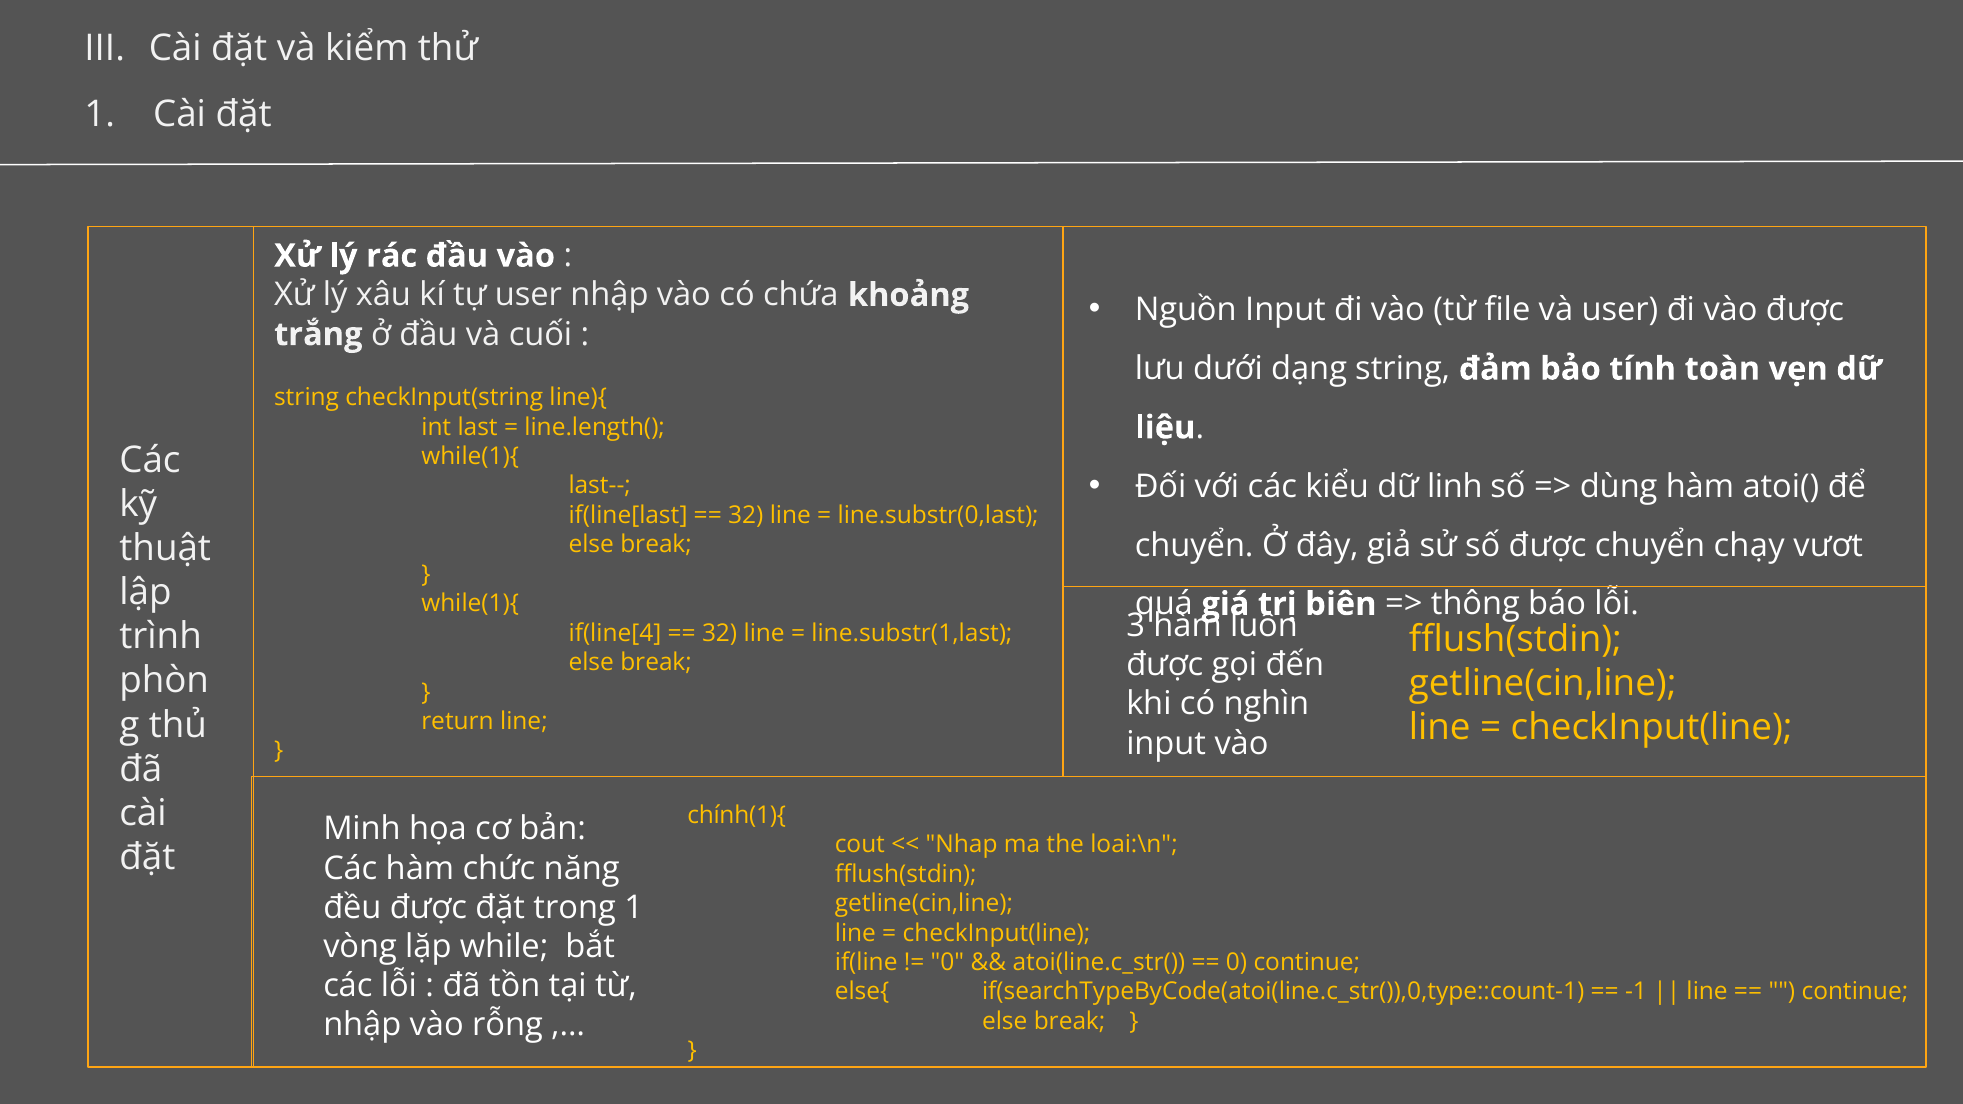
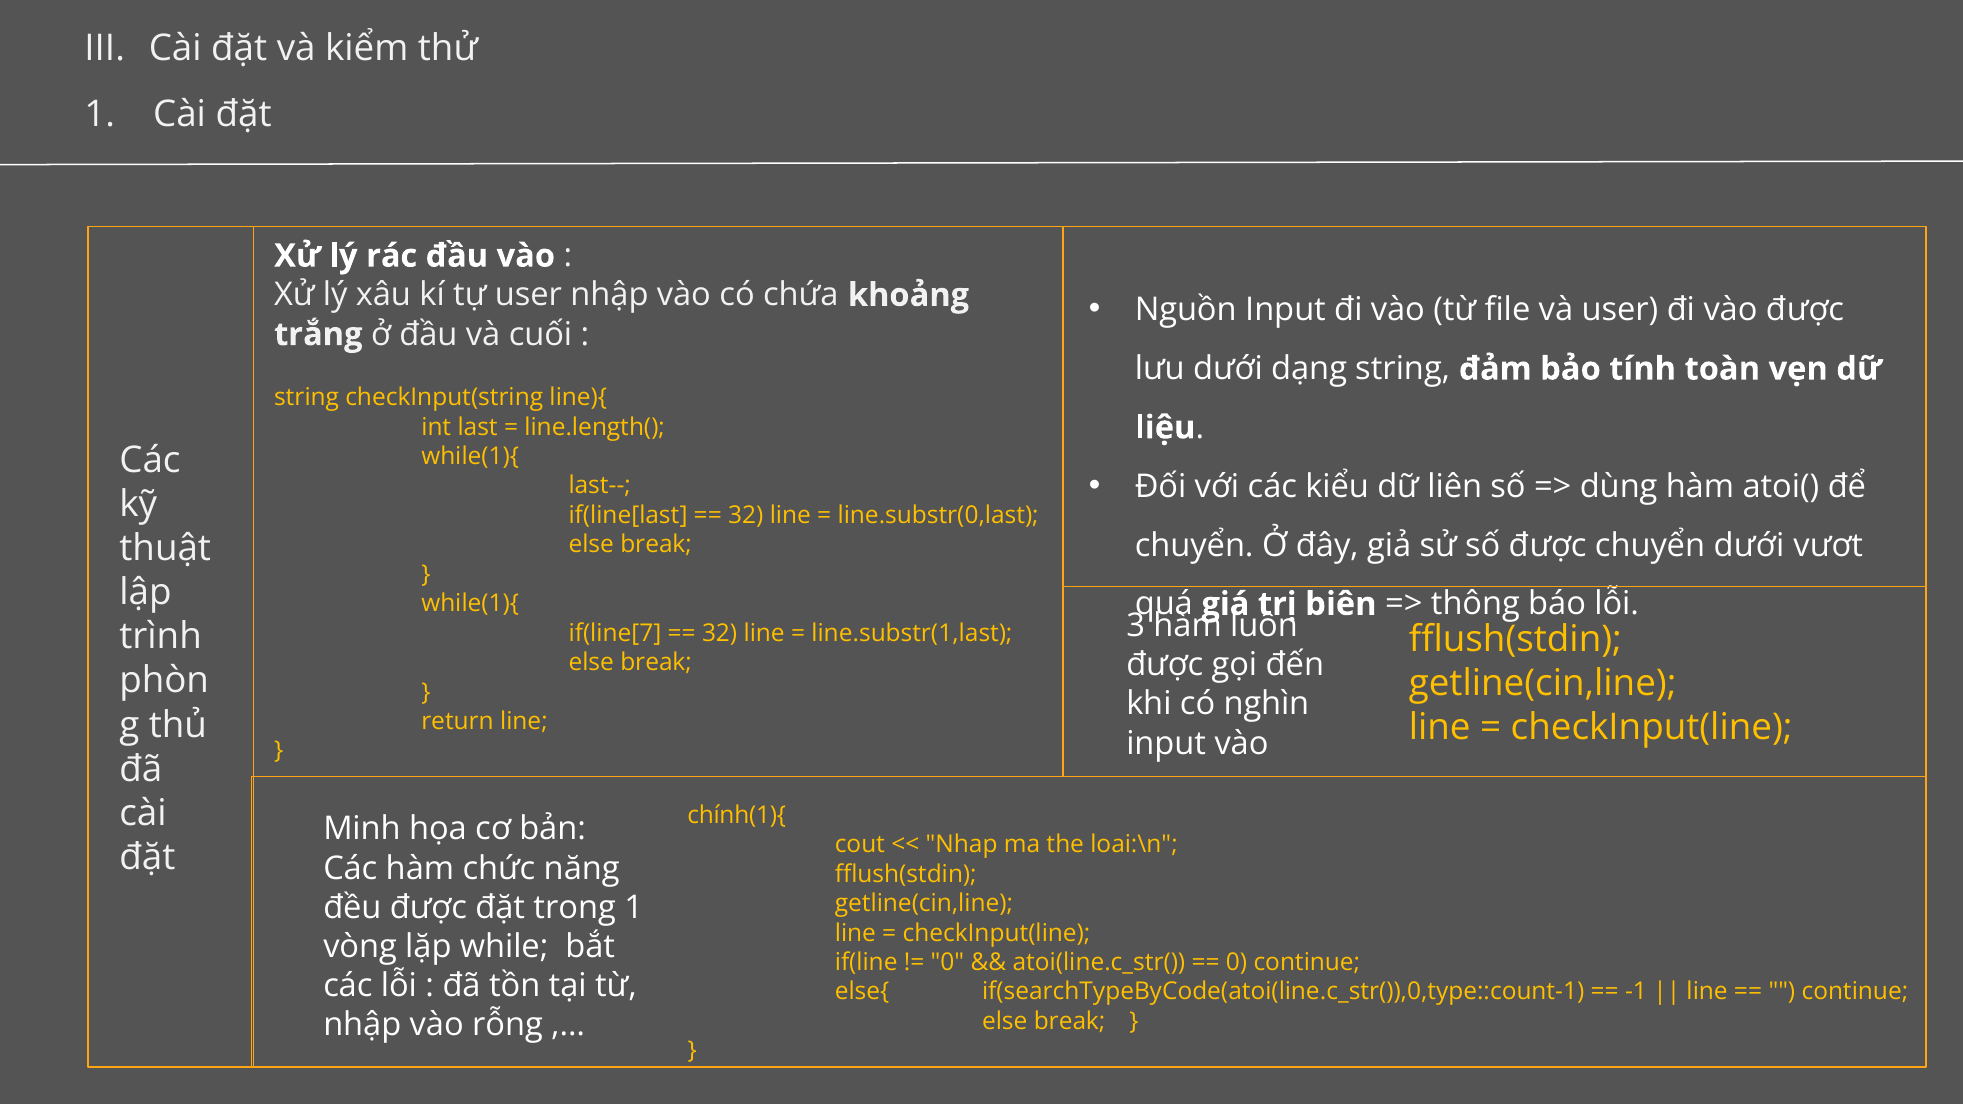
linh: linh -> liên (1455, 487)
chuyển chạy: chạy -> dưới (1749, 545)
if(line[4: if(line[4 -> if(line[7 (615, 633)
